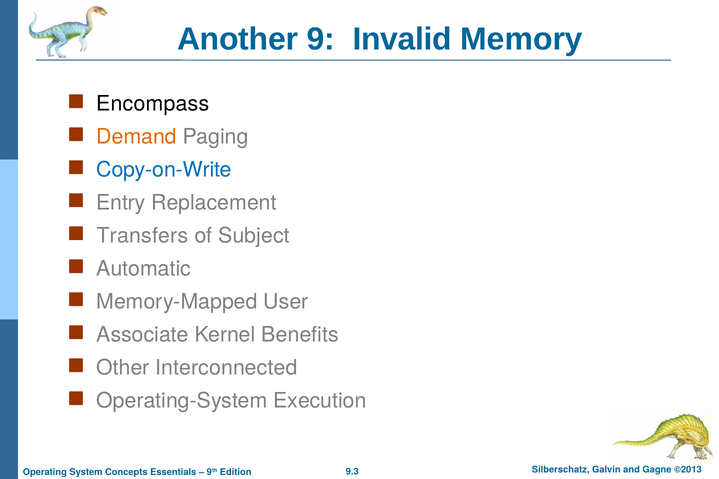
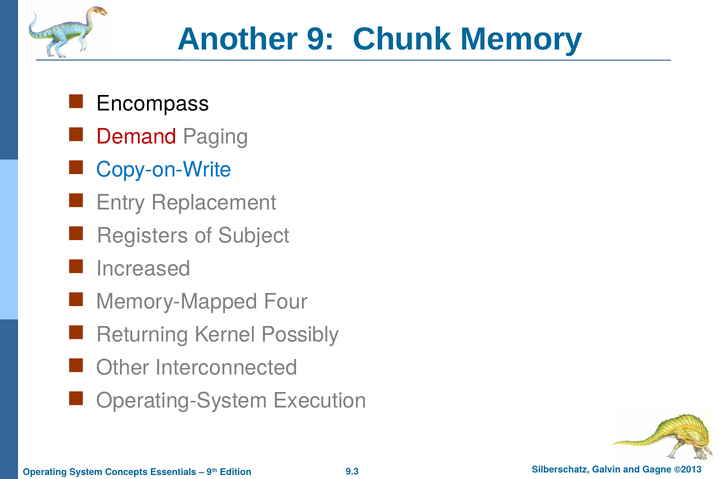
Invalid: Invalid -> Chunk (402, 39)
Demand colour: orange -> red (137, 137)
Transfers: Transfers -> Registers (142, 236)
Automatic: Automatic -> Increased (144, 269)
User: User -> Four (286, 302)
Associate: Associate -> Returning (142, 335)
Benefits: Benefits -> Possibly (300, 335)
